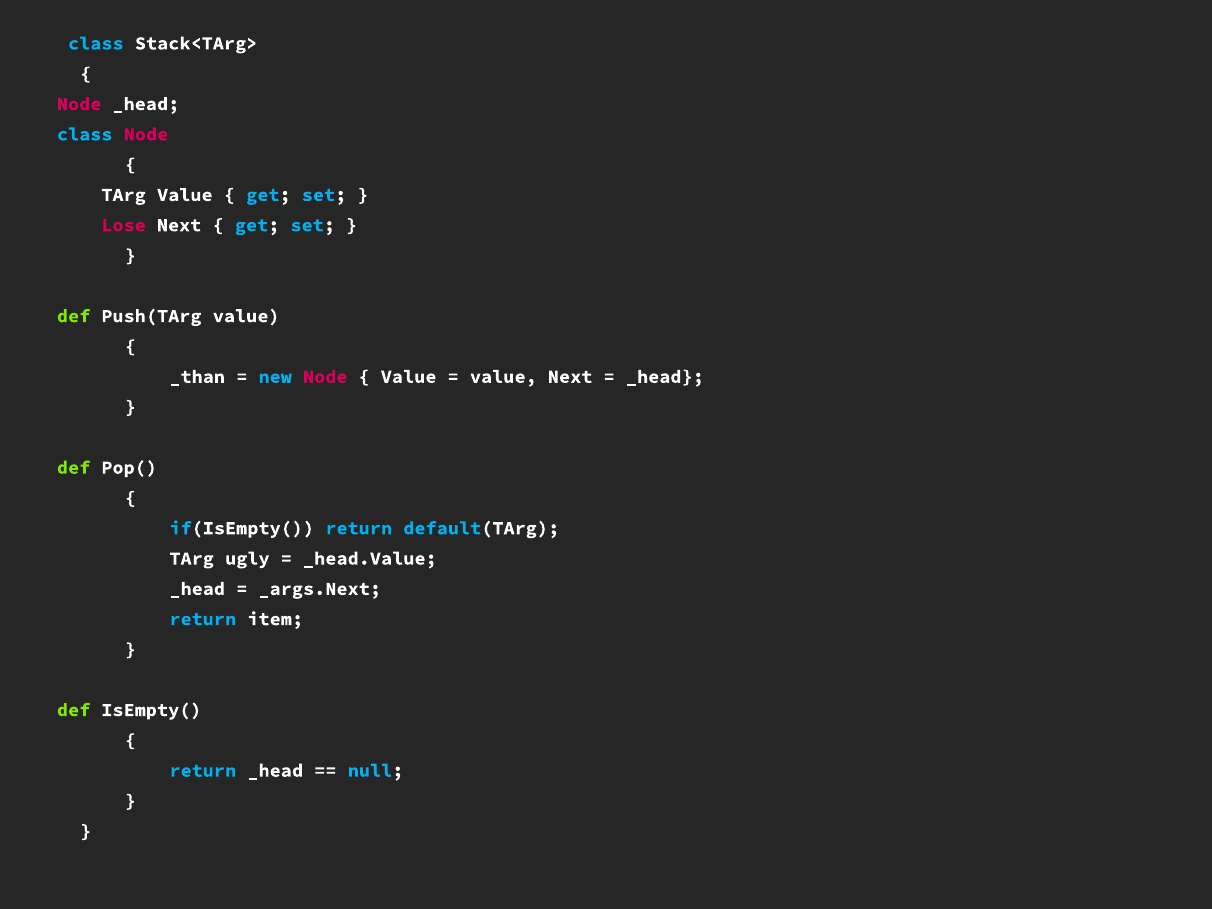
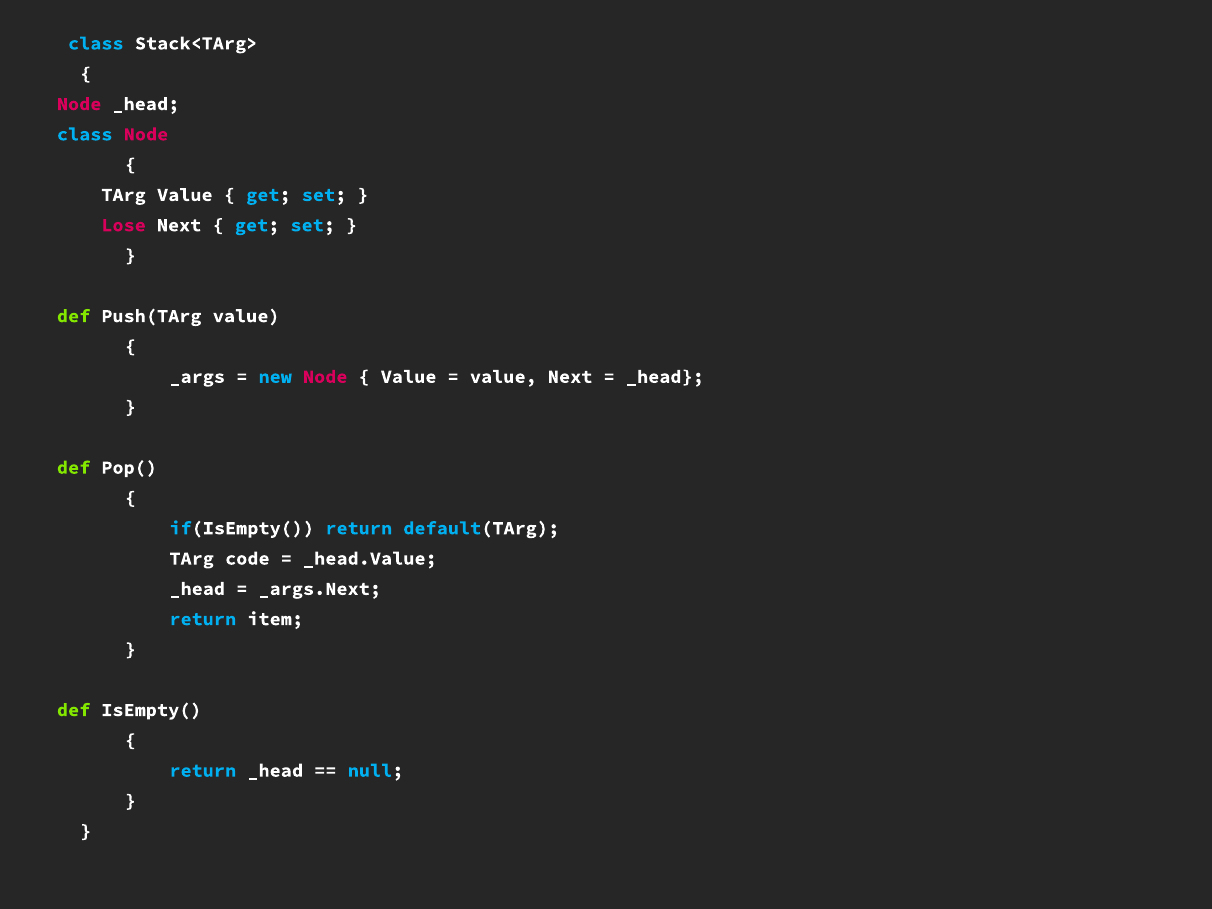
_than: _than -> _args (197, 377)
ugly: ugly -> code (247, 558)
